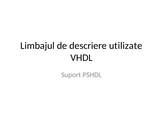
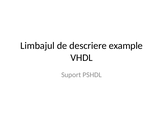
utilizate: utilizate -> example (126, 46)
